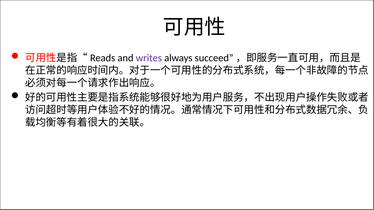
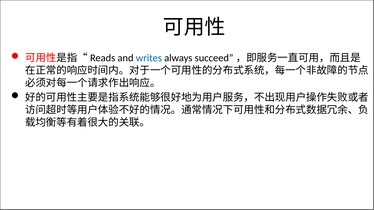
writes colour: purple -> blue (149, 58)
